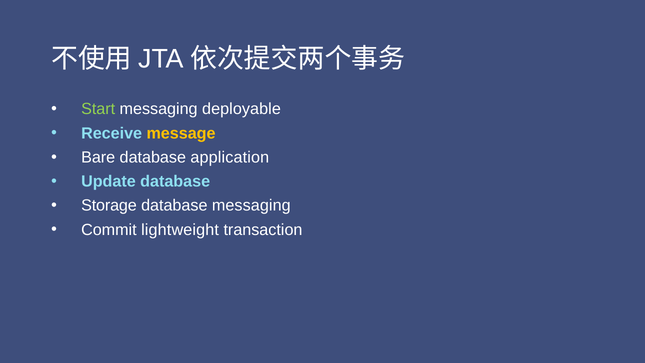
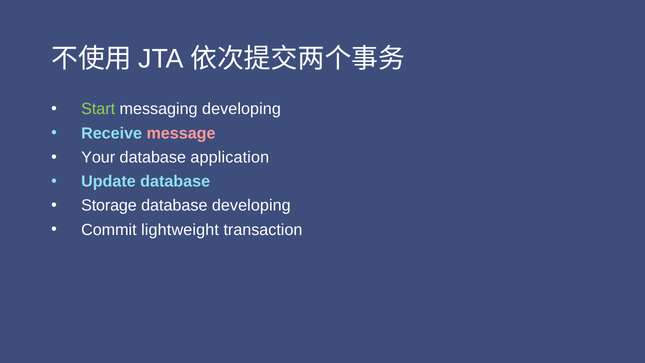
messaging deployable: deployable -> developing (241, 109)
message colour: yellow -> pink (181, 133)
Bare: Bare -> Your (98, 157)
database messaging: messaging -> developing (251, 206)
